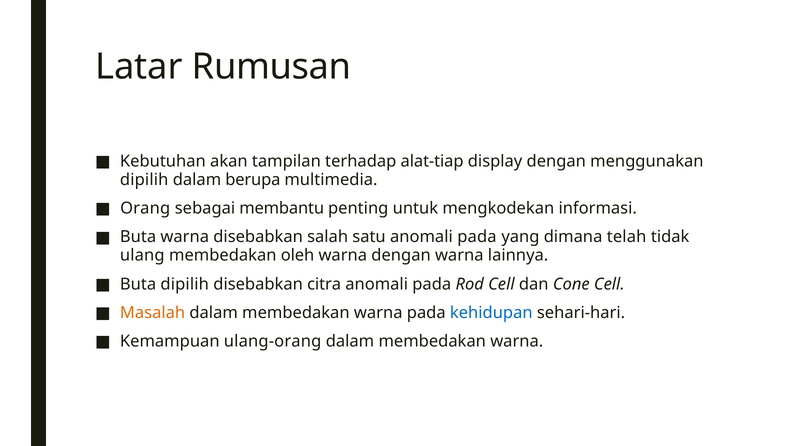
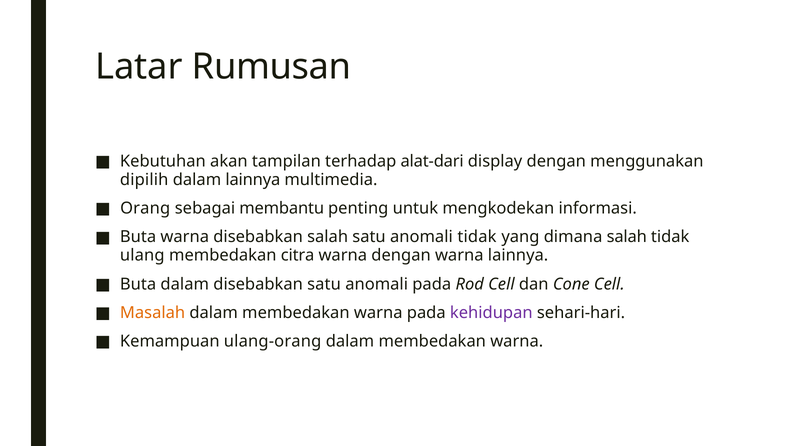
alat-tiap: alat-tiap -> alat-dari (432, 161)
dalam berupa: berupa -> lainnya (253, 180)
satu anomali pada: pada -> tidak (477, 237)
dimana telah: telah -> salah (627, 237)
oleh: oleh -> citra (298, 255)
Buta dipilih: dipilih -> dalam (185, 284)
disebabkan citra: citra -> satu (324, 284)
kehidupan colour: blue -> purple (491, 312)
